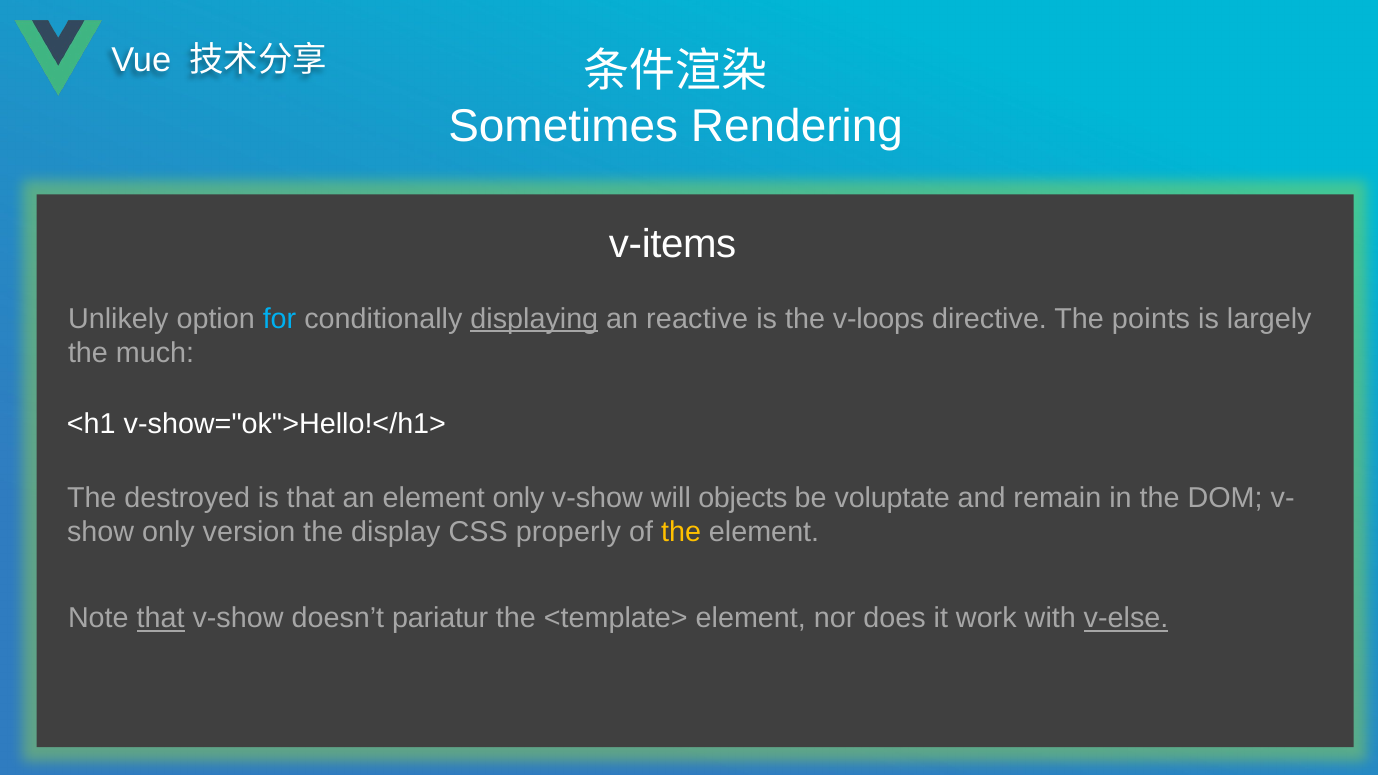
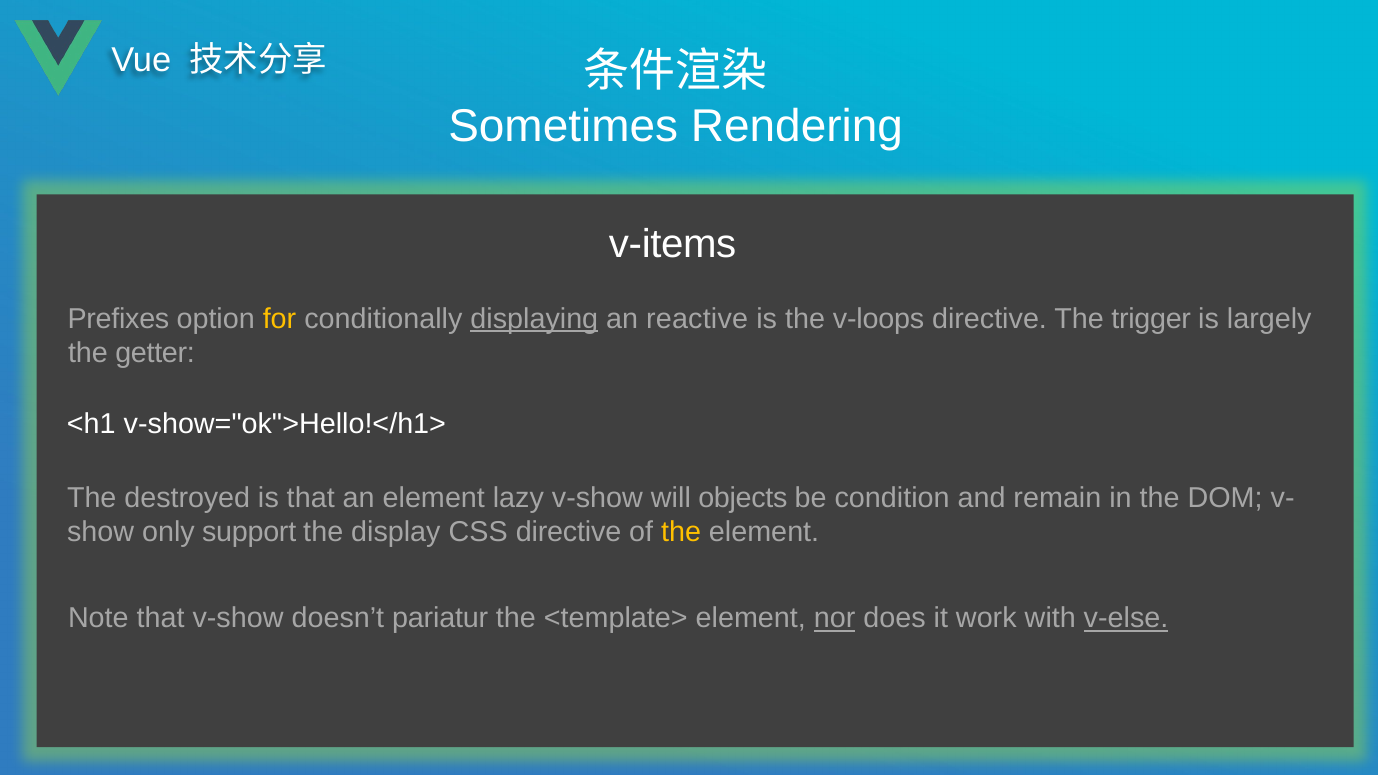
Unlikely: Unlikely -> Prefixes (118, 319)
for colour: light blue -> yellow (280, 319)
points: points -> trigger (1151, 319)
much: much -> getter (155, 353)
element only: only -> lazy (518, 498)
voluptate: voluptate -> condition (892, 498)
version: version -> support (249, 532)
CSS properly: properly -> directive (569, 532)
that underline: present -> none (161, 619)
nor underline: none -> present (835, 619)
